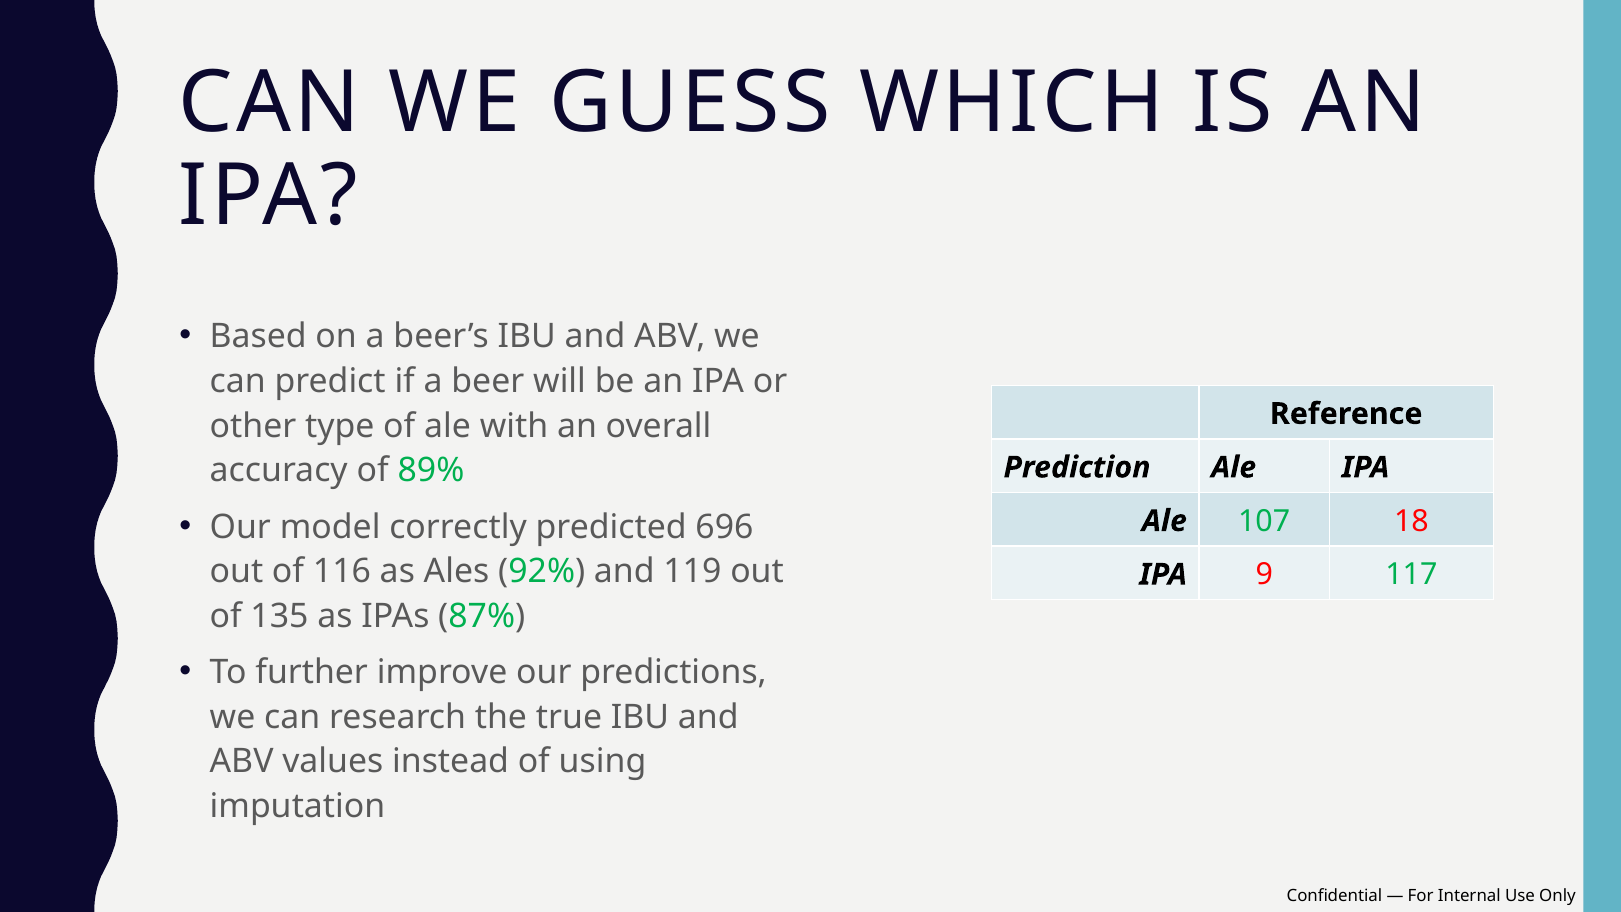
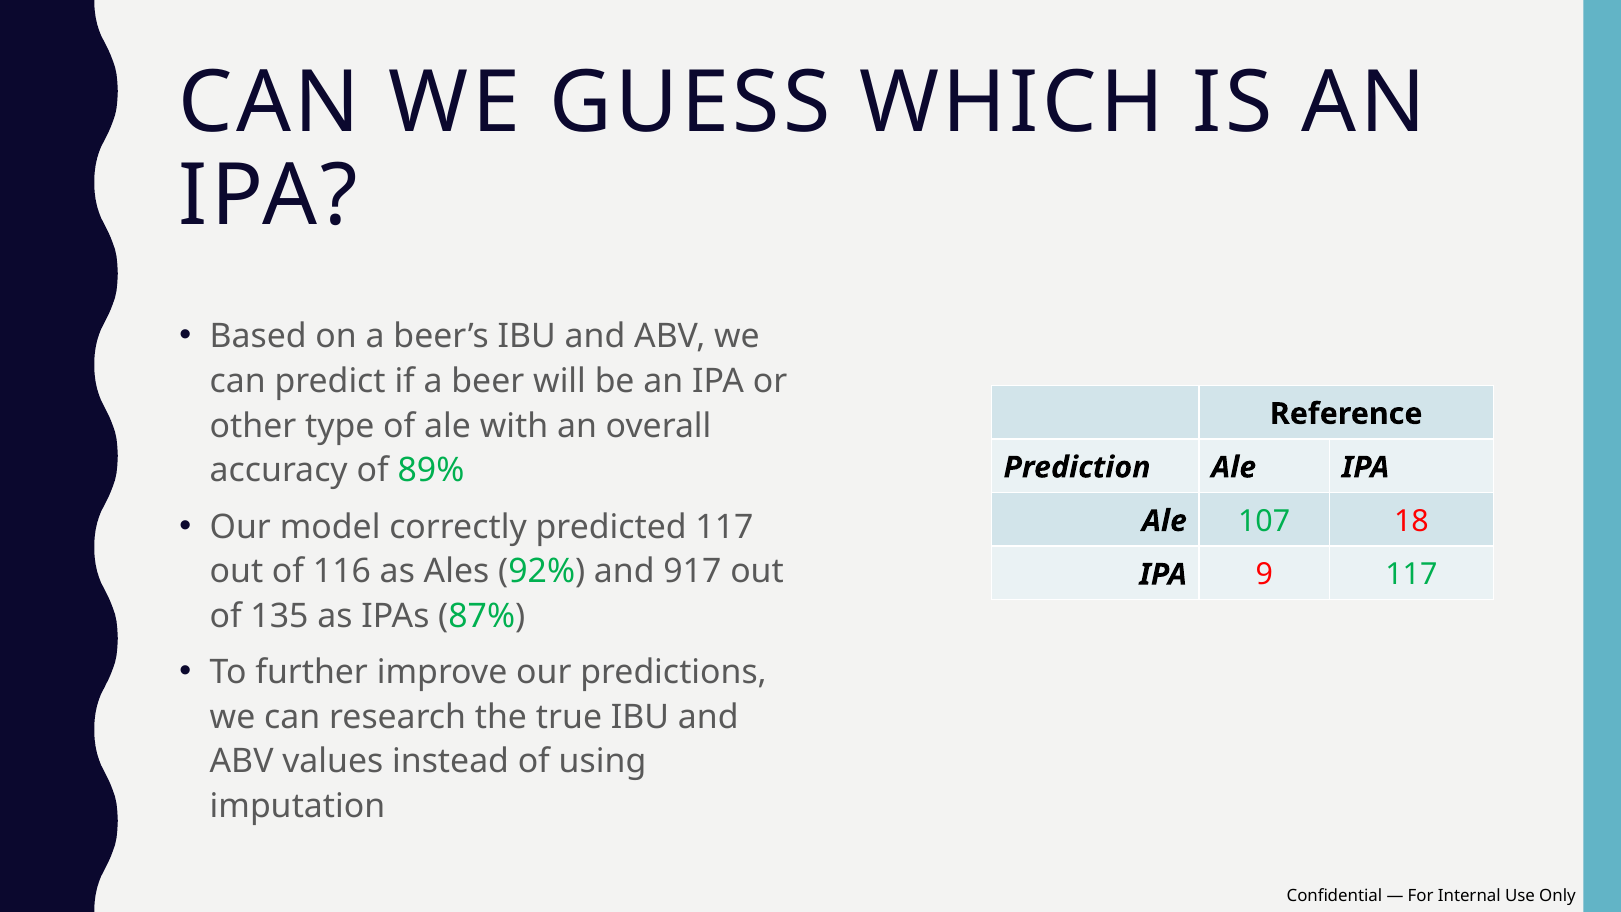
predicted 696: 696 -> 117 (724, 527)
119: 119 -> 917 (692, 571)
